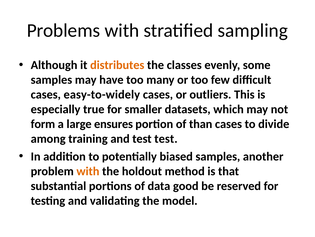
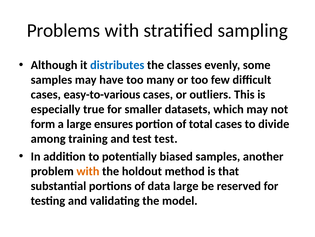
distributes colour: orange -> blue (117, 65)
easy-to-widely: easy-to-widely -> easy-to-various (102, 94)
than: than -> total (201, 124)
data good: good -> large (186, 185)
